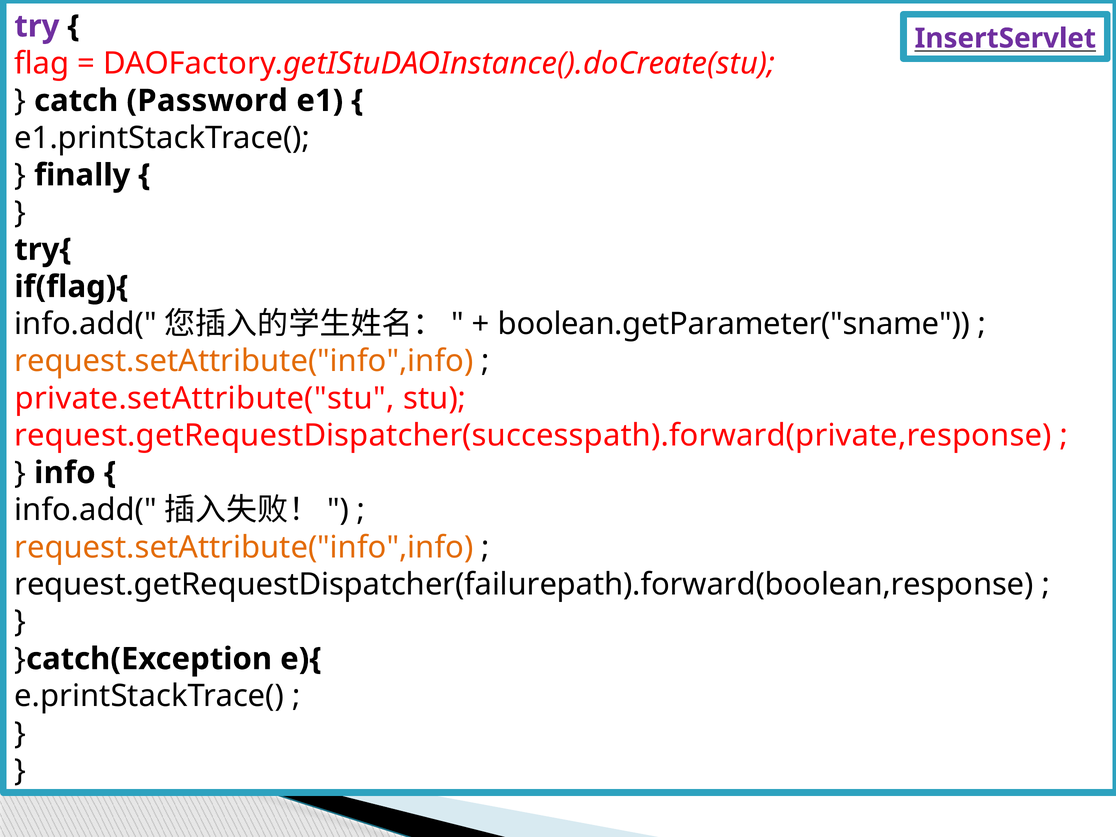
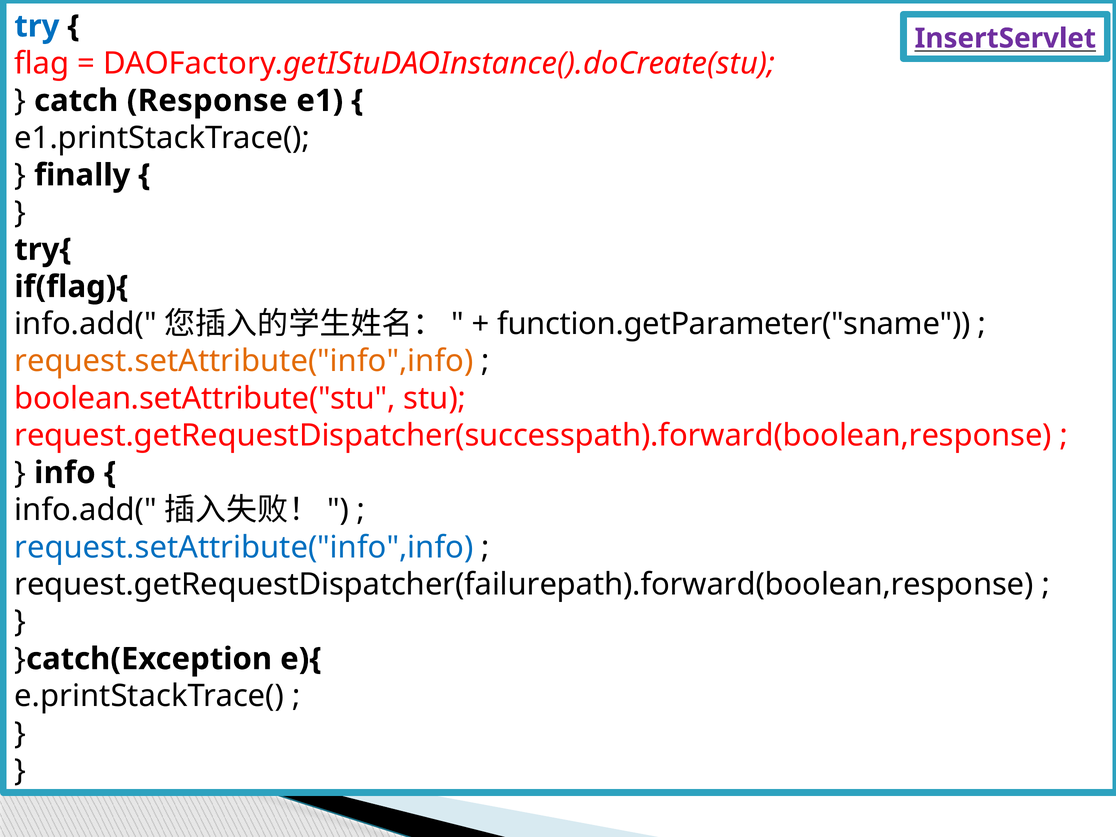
try colour: purple -> blue (37, 26)
Password: Password -> Response (207, 101)
boolean.getParameter("sname: boolean.getParameter("sname -> function.getParameter("sname (734, 324)
private.setAttribute("stu: private.setAttribute("stu -> boolean.setAttribute("stu (205, 398)
request.getRequestDispatcher(successpath).forward(private,response: request.getRequestDispatcher(successpath).forward(private,response -> request.getRequestDispatcher(successpath).forward(boolean,response (533, 436)
request.setAttribute("info",info colour: orange -> blue (244, 547)
